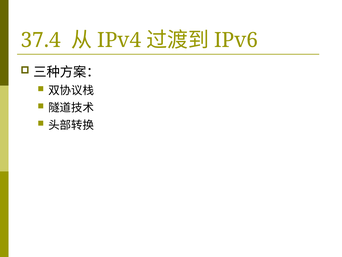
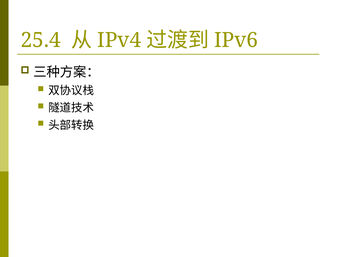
37.4: 37.4 -> 25.4 (41, 40)
